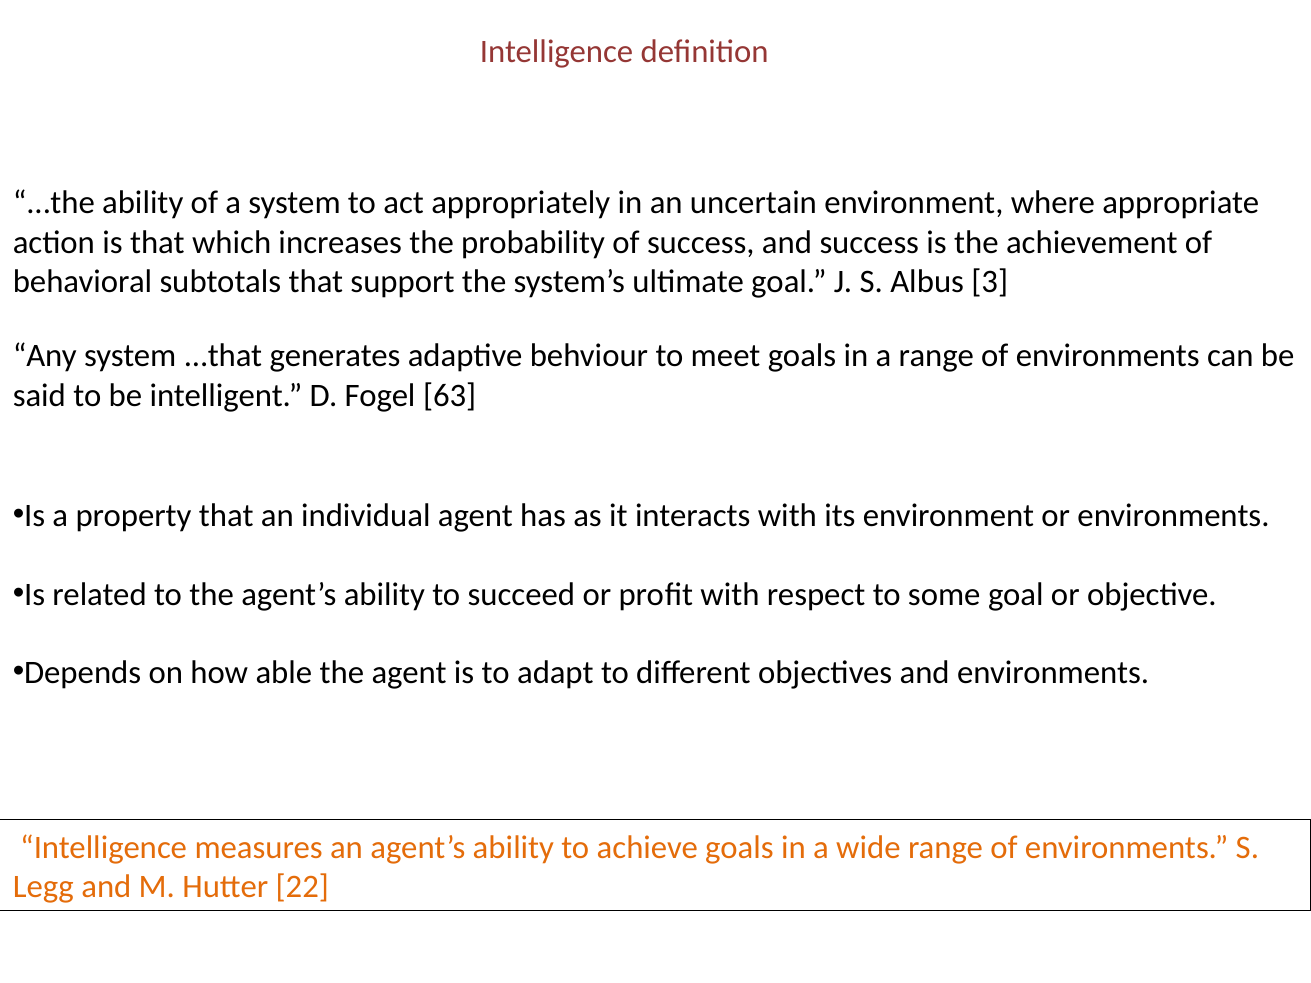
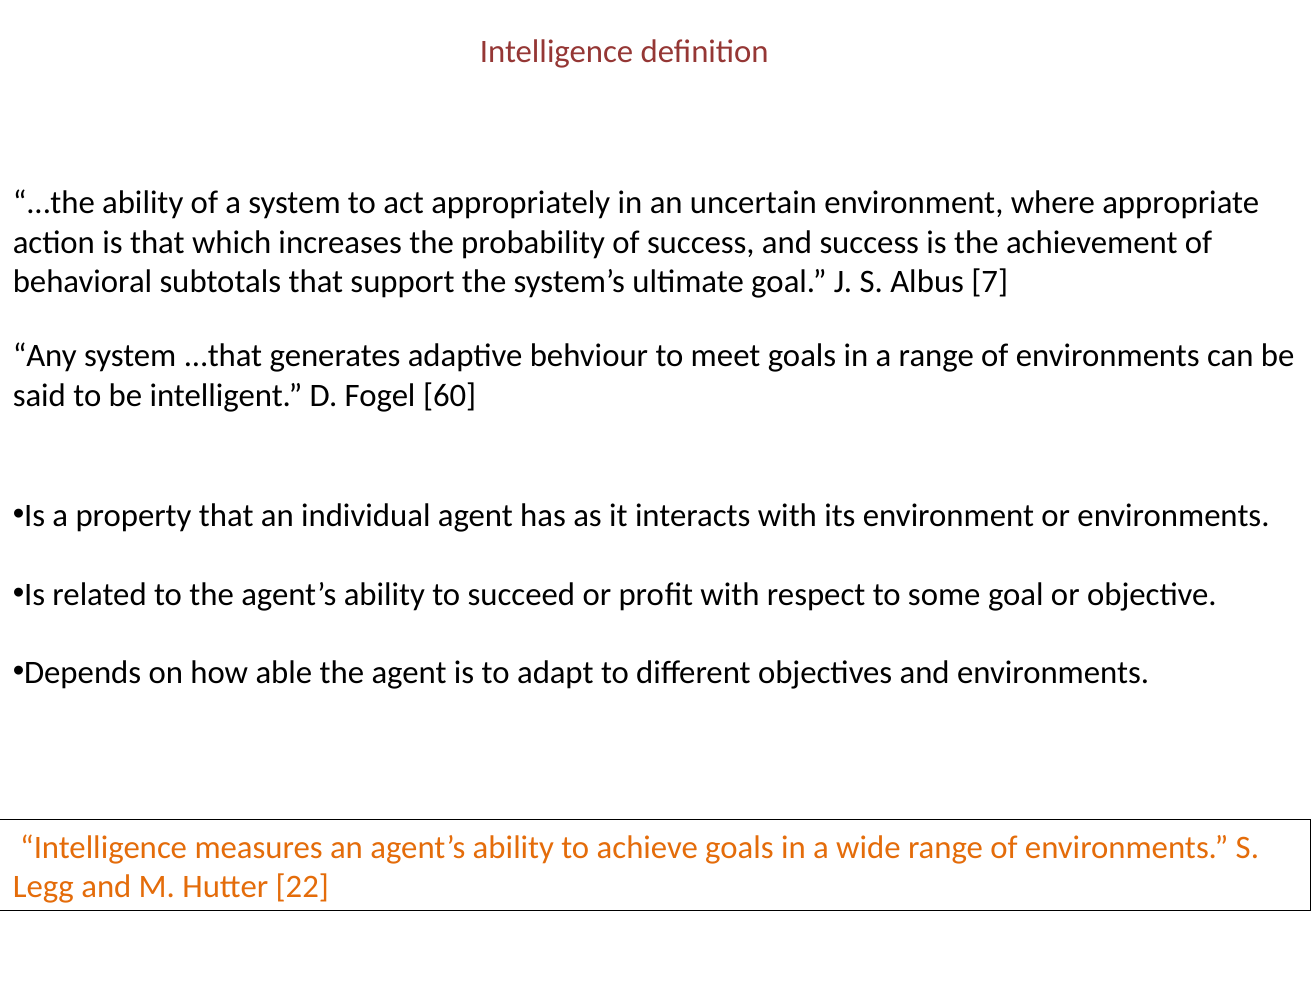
3: 3 -> 7 (990, 282)
63: 63 -> 60 (450, 395)
